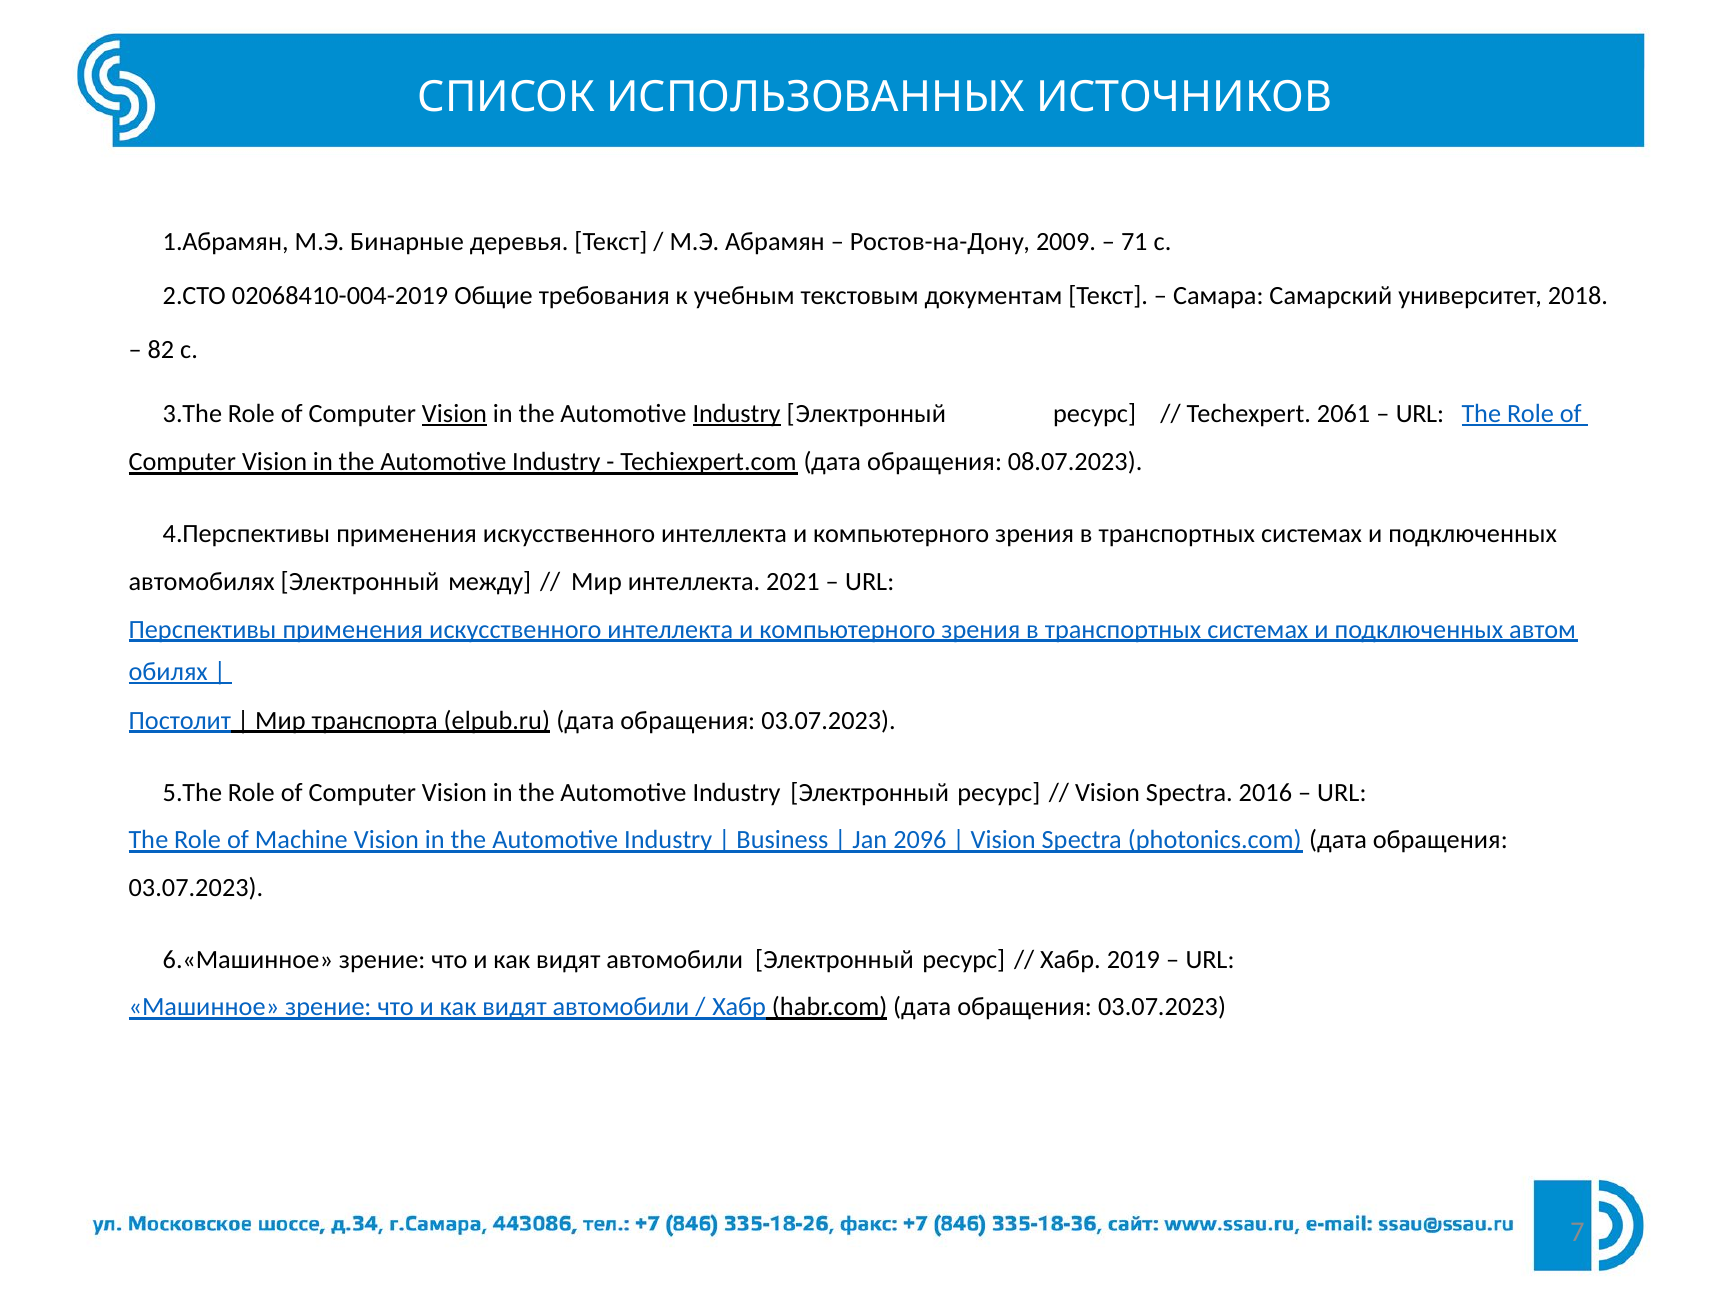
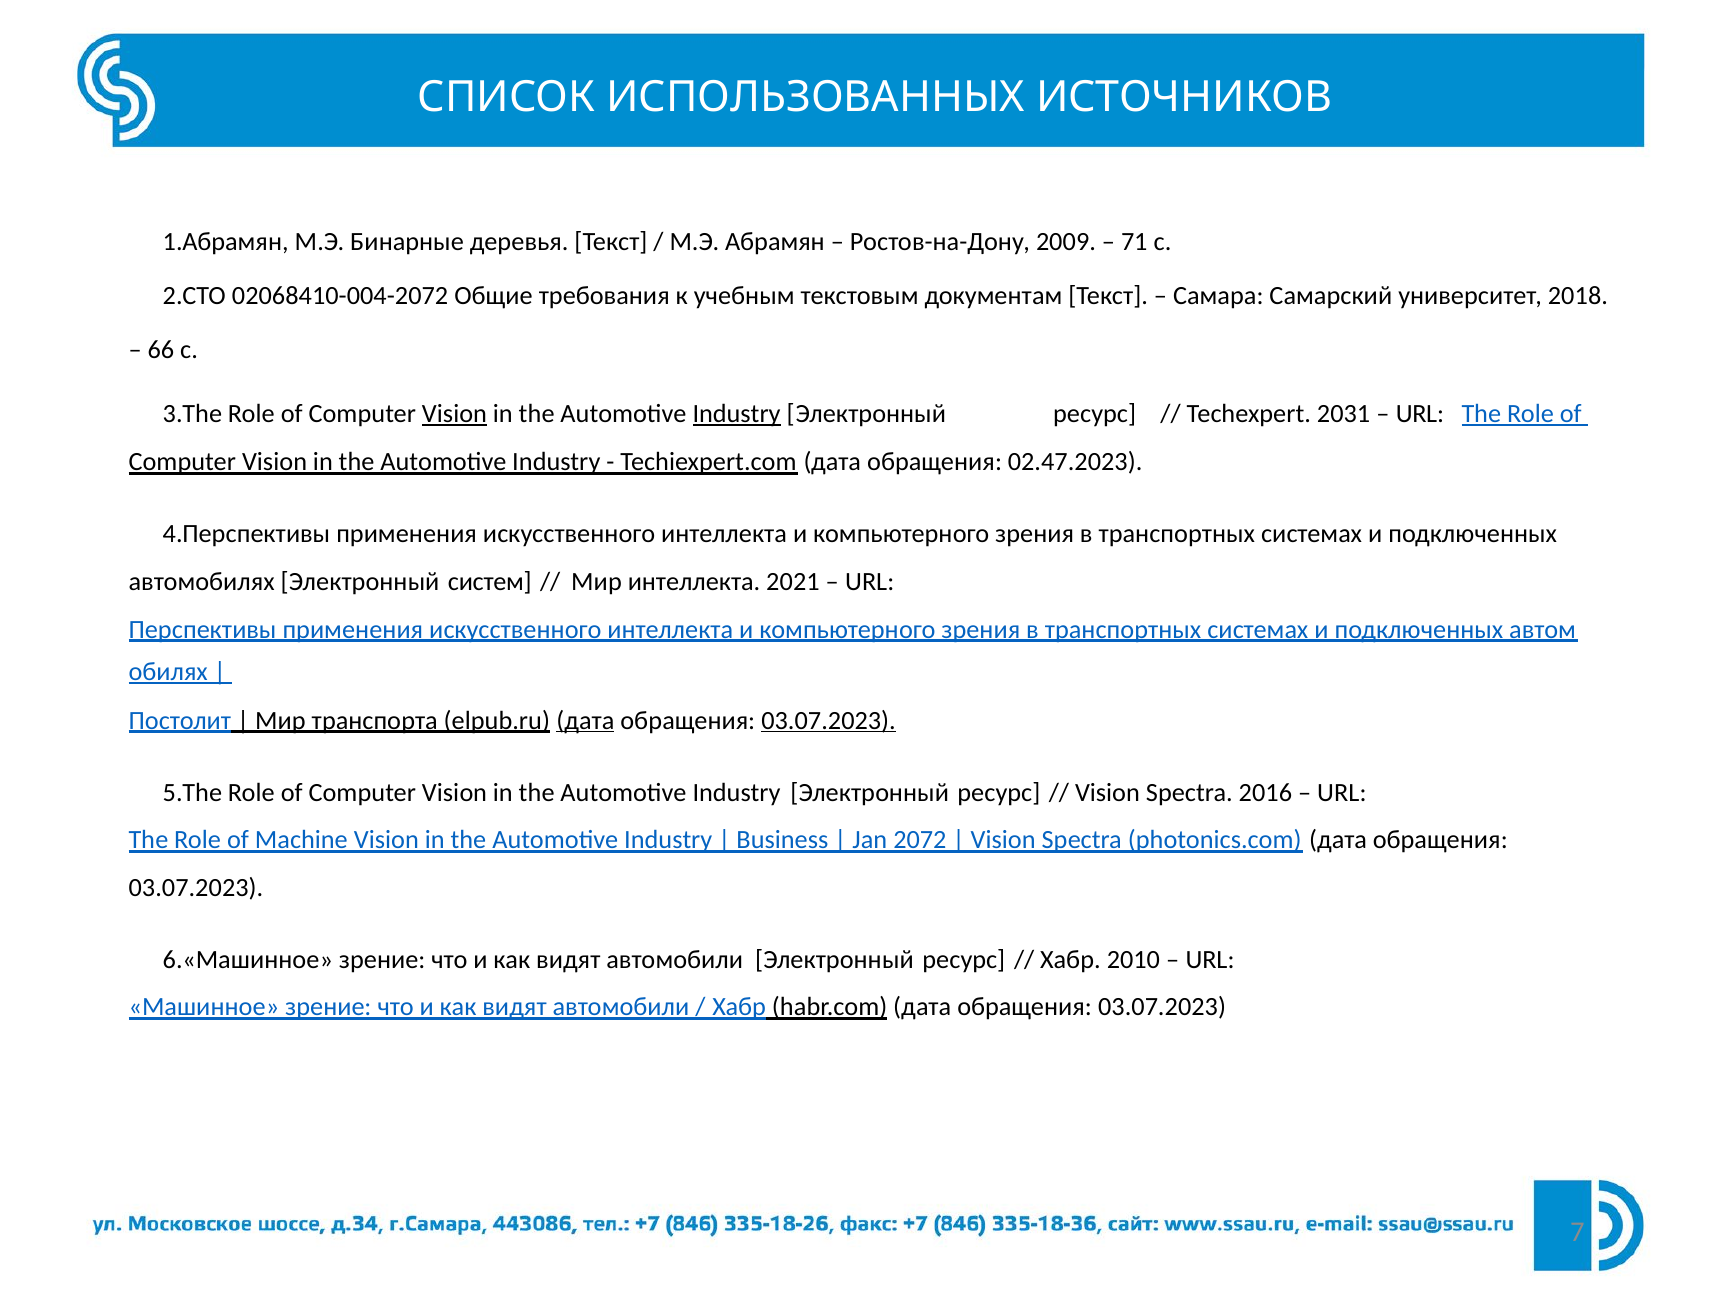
02068410-004-2019: 02068410-004-2019 -> 02068410-004-2072 (340, 296)
82: 82 -> 66 (161, 350)
2061: 2061 -> 2031 (1344, 414)
08.07.2023: 08.07.2023 -> 02.47.2023 (1075, 462)
между: между -> систем (490, 582)
дата underline: none -> present (585, 720)
03.07.2023 underline: none -> present (829, 720)
2096: 2096 -> 2072 (920, 840)
2019: 2019 -> 2010 (1133, 960)
